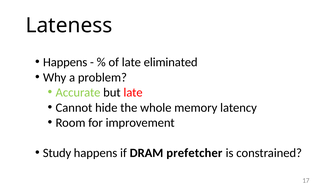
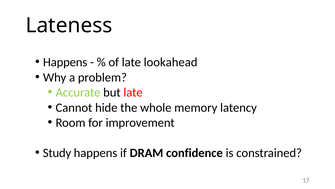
eliminated: eliminated -> lookahead (171, 62)
prefetcher: prefetcher -> confidence (194, 153)
